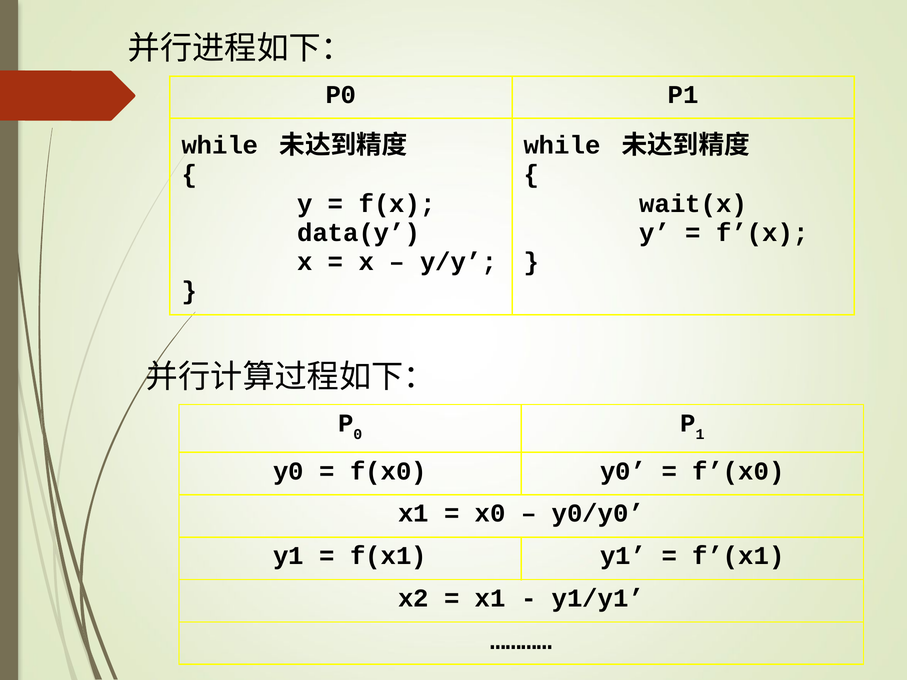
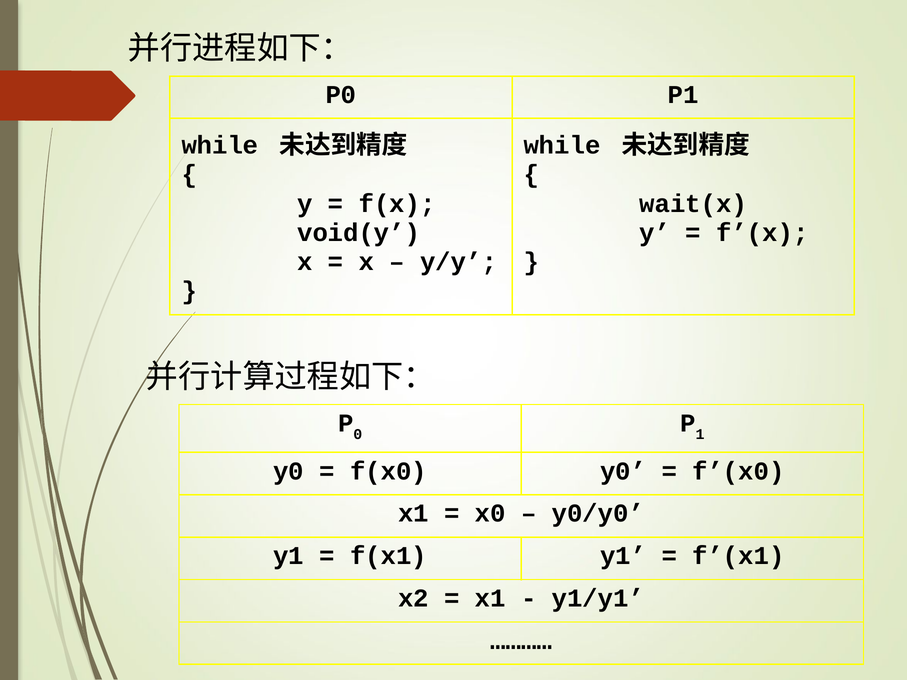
data(y: data(y -> void(y (359, 233)
